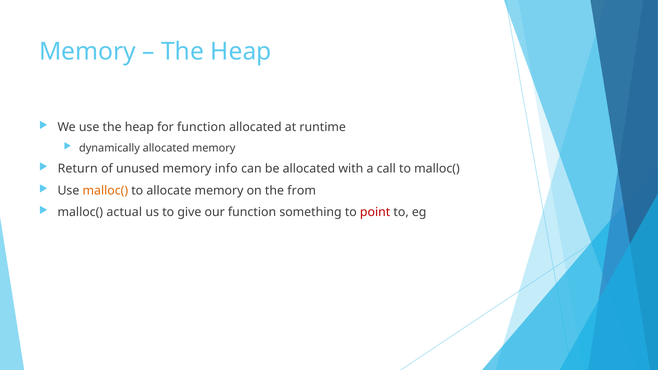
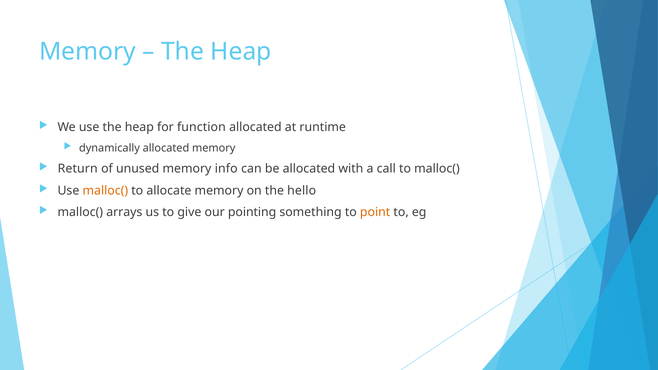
from: from -> hello (302, 191)
actual: actual -> arrays (124, 212)
our function: function -> pointing (252, 212)
point colour: red -> orange (375, 212)
